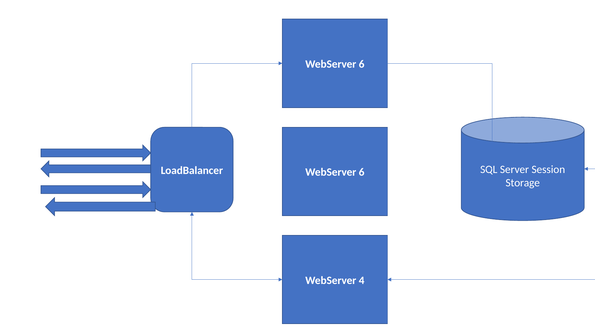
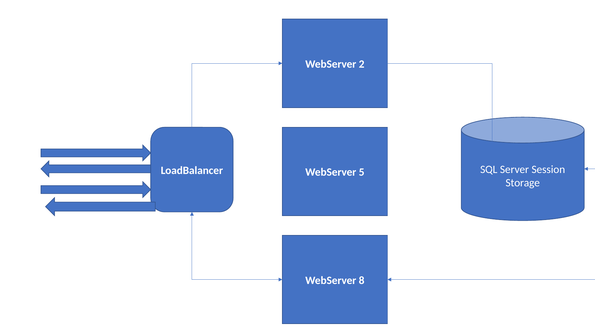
6: 6 -> 2 (362, 64)
6: 6 -> 5 (362, 172)
4: 4 -> 8 (362, 280)
